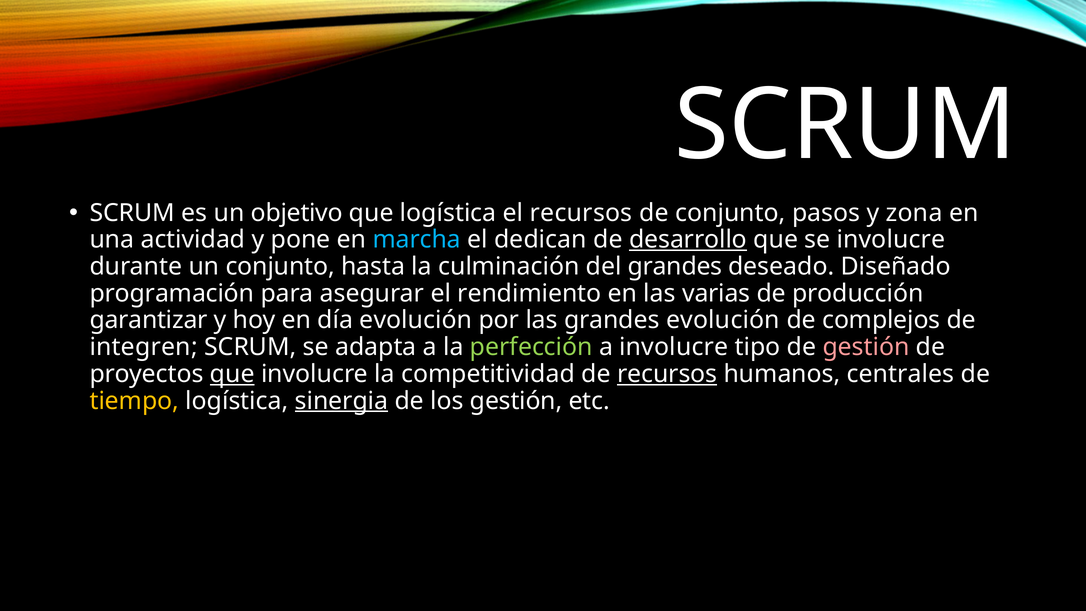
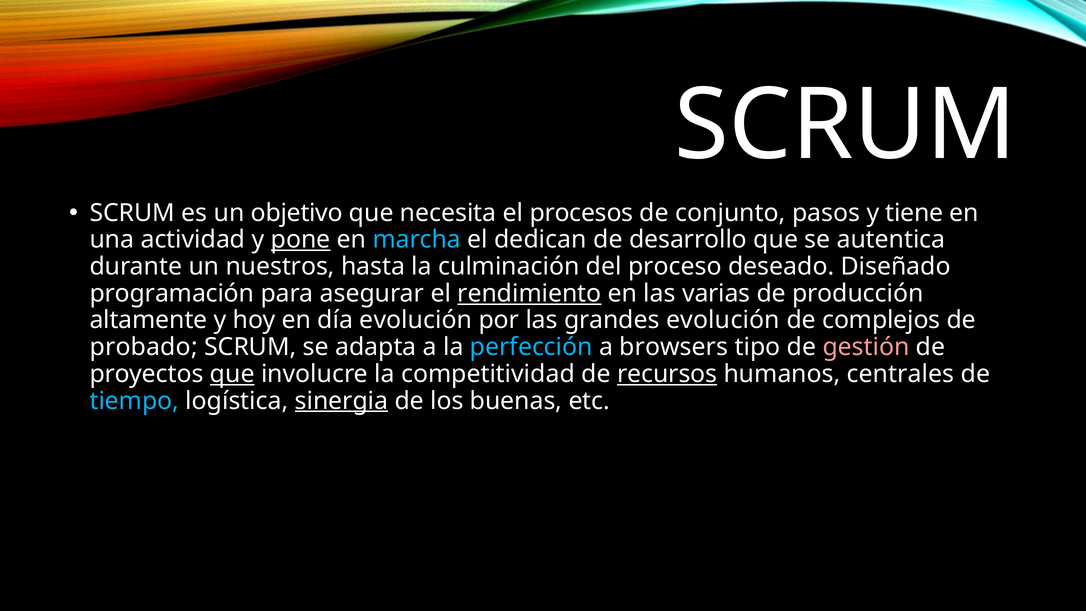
que logística: logística -> necesita (448, 213)
el recursos: recursos -> procesos (581, 213)
zona: zona -> tiene (914, 213)
pone underline: none -> present (301, 240)
desarrollo underline: present -> none (688, 240)
se involucre: involucre -> autentica (891, 240)
un conjunto: conjunto -> nuestros (280, 267)
del grandes: grandes -> proceso (675, 267)
rendimiento underline: none -> present (529, 293)
garantizar: garantizar -> altamente (148, 320)
integren: integren -> probado (144, 347)
perfección colour: light green -> light blue (531, 347)
a involucre: involucre -> browsers (674, 347)
tiempo colour: yellow -> light blue (134, 401)
los gestión: gestión -> buenas (516, 401)
